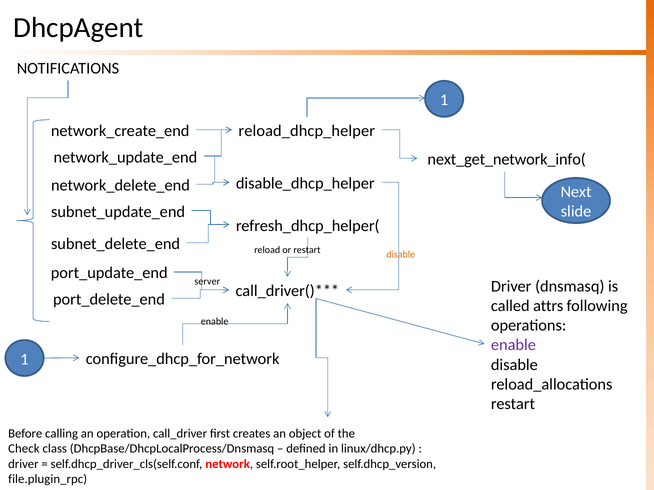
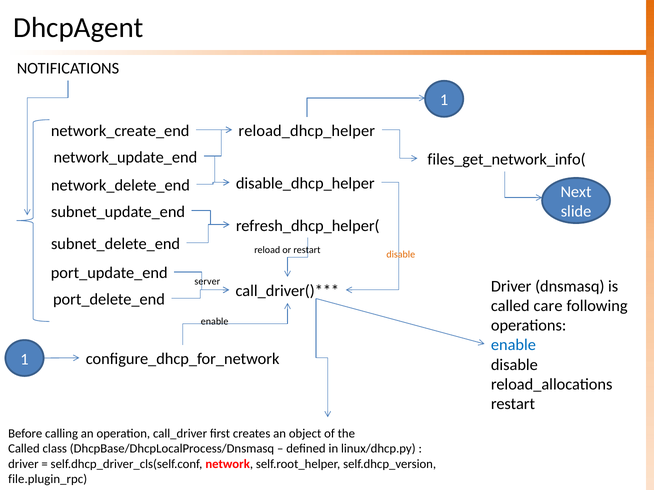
next_get_network_info(: next_get_network_info( -> files_get_network_info( (507, 160)
attrs: attrs -> care (548, 306)
enable colour: purple -> blue (513, 345)
Check: Check -> Called (24, 449)
